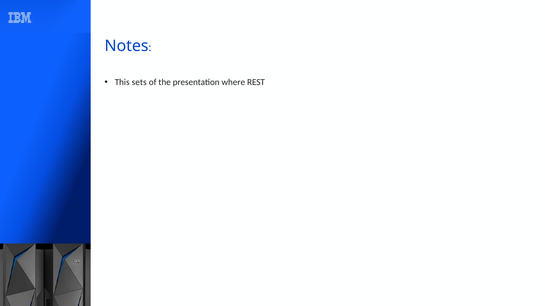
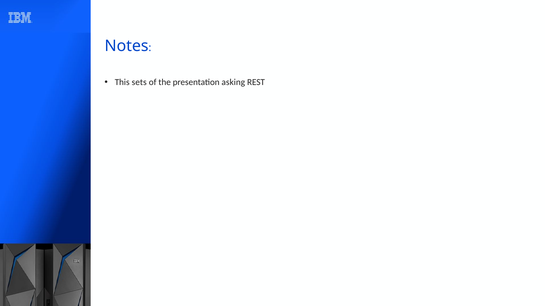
where: where -> asking (233, 82)
